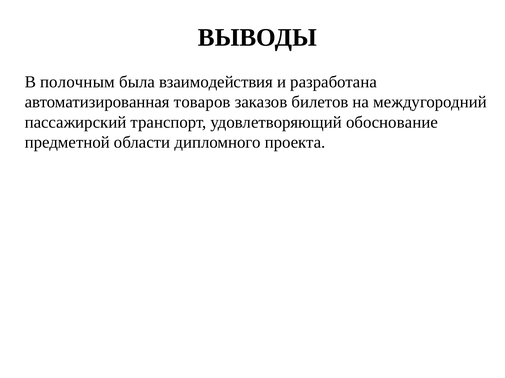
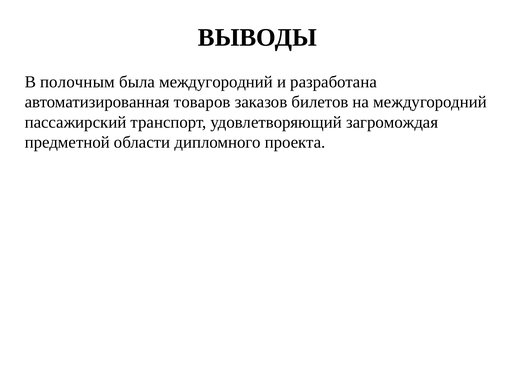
была взаимодействия: взаимодействия -> междугородний (216, 82)
обоснование: обоснование -> загромождая (392, 122)
